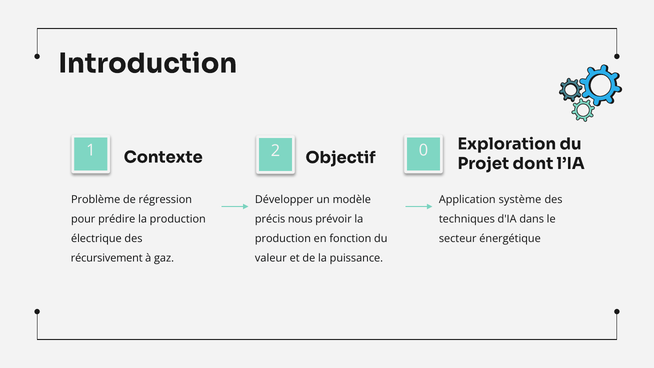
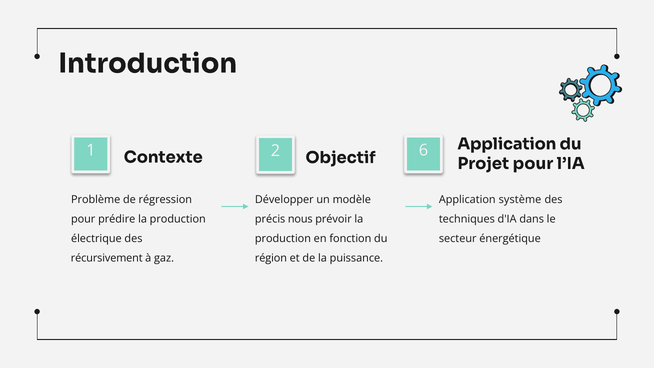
Exploration: Exploration -> Application (507, 144)
0: 0 -> 6 (423, 150)
Projet dont: dont -> pour (533, 164)
valeur: valeur -> région (271, 258)
